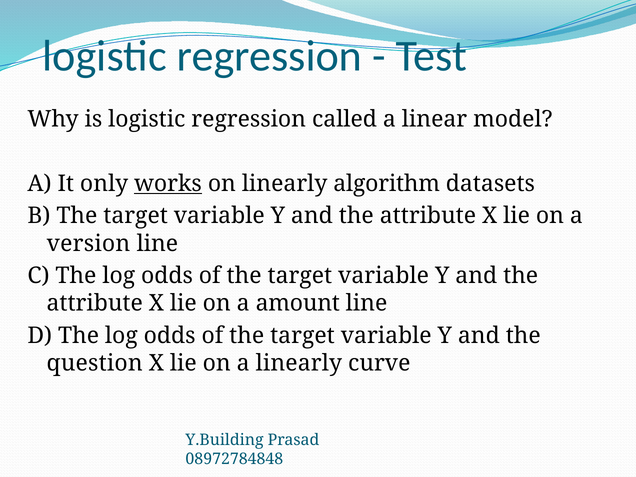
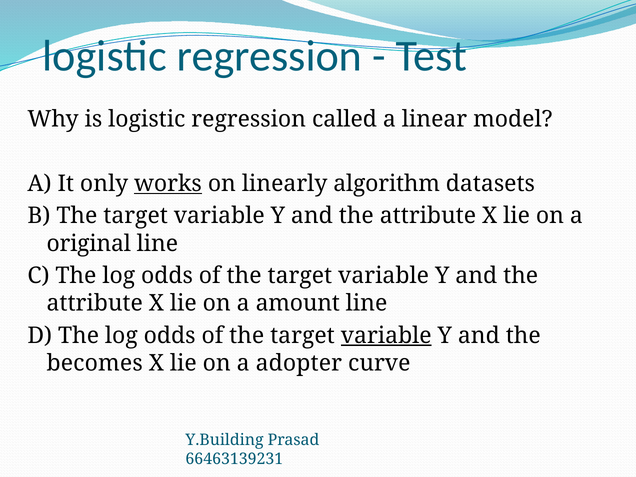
version: version -> original (89, 243)
variable underline: none -> present (386, 336)
question: question -> becomes (95, 363)
a linearly: linearly -> adopter (299, 363)
08972784848: 08972784848 -> 66463139231 (234, 459)
